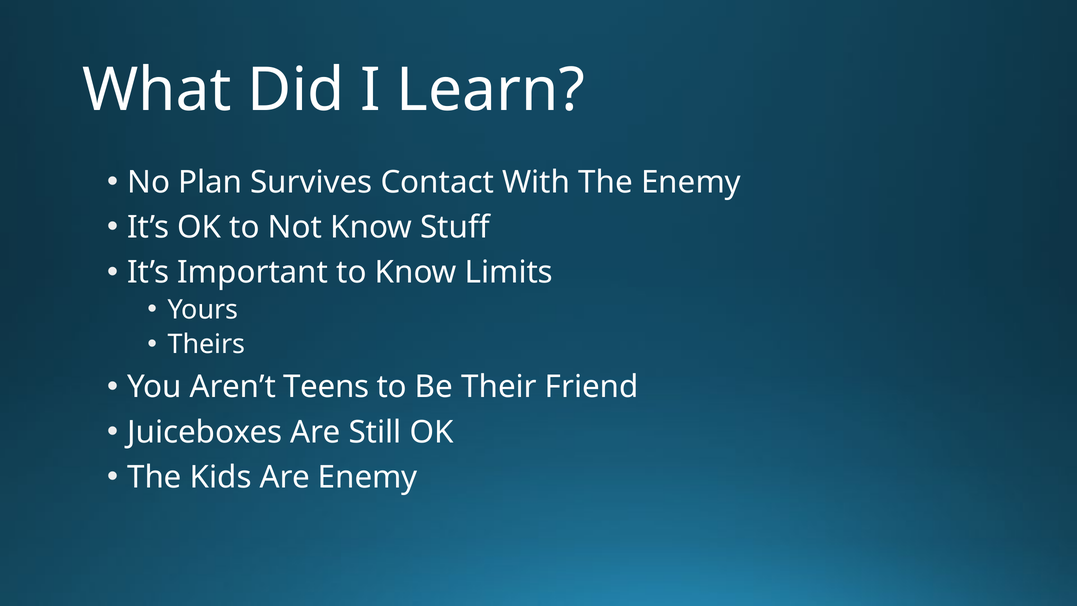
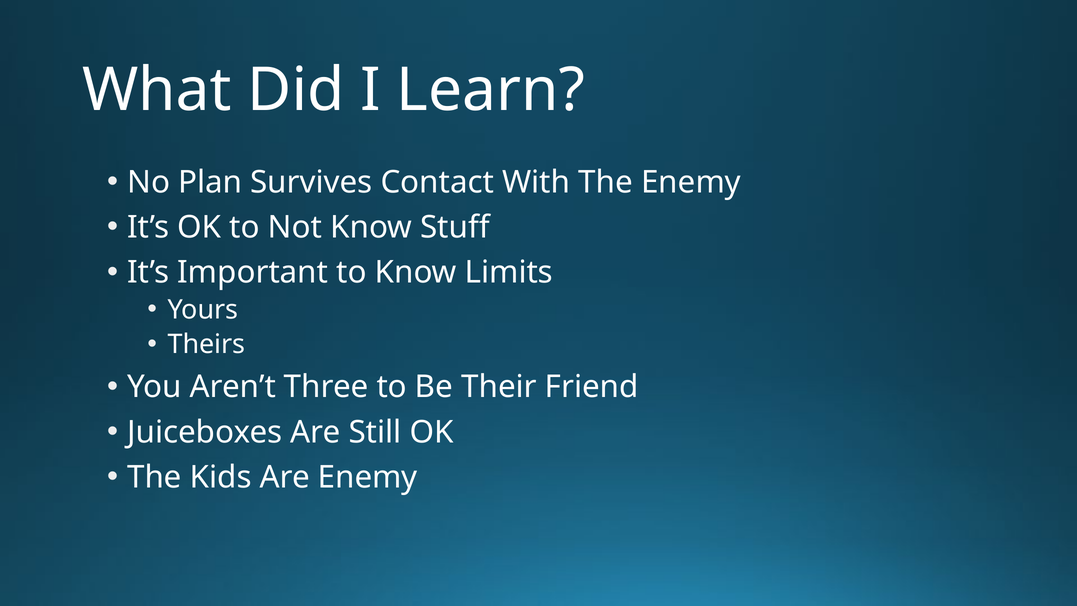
Teens: Teens -> Three (326, 387)
